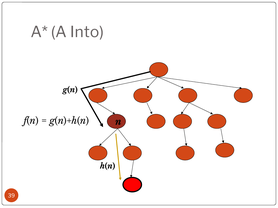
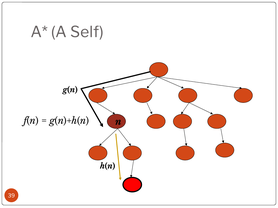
Into: Into -> Self (87, 32)
